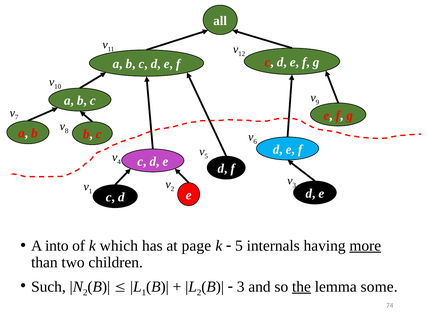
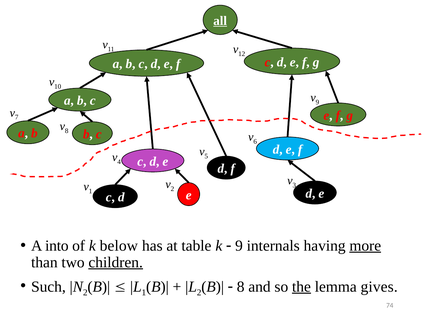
all underline: none -> present (220, 21)
which: which -> below (119, 246)
page: page -> table (196, 246)
5: 5 -> 9 (239, 246)
children underline: none -> present (116, 262)
3: 3 -> 8 (241, 287)
some: some -> gives (379, 287)
